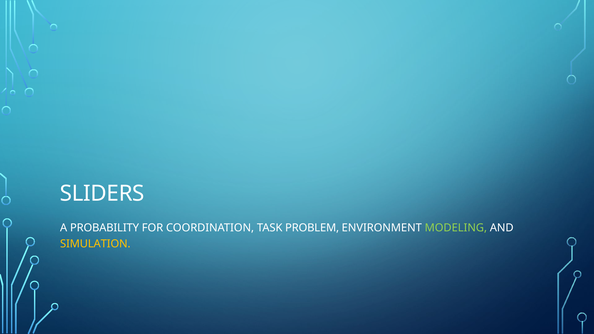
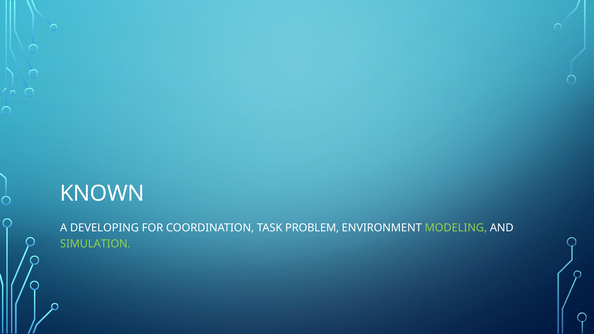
SLIDERS: SLIDERS -> KNOWN (102, 194)
PROBABILITY: PROBABILITY -> DEVELOPING (104, 228)
SIMULATION colour: yellow -> light green (95, 244)
